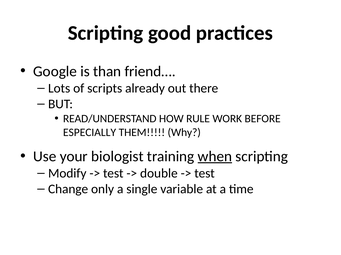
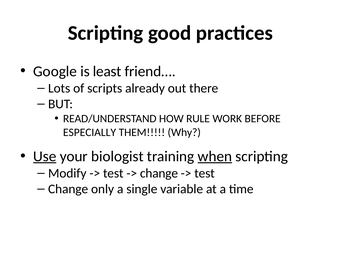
than: than -> least (107, 72)
Use underline: none -> present (45, 157)
double: double -> change (159, 174)
